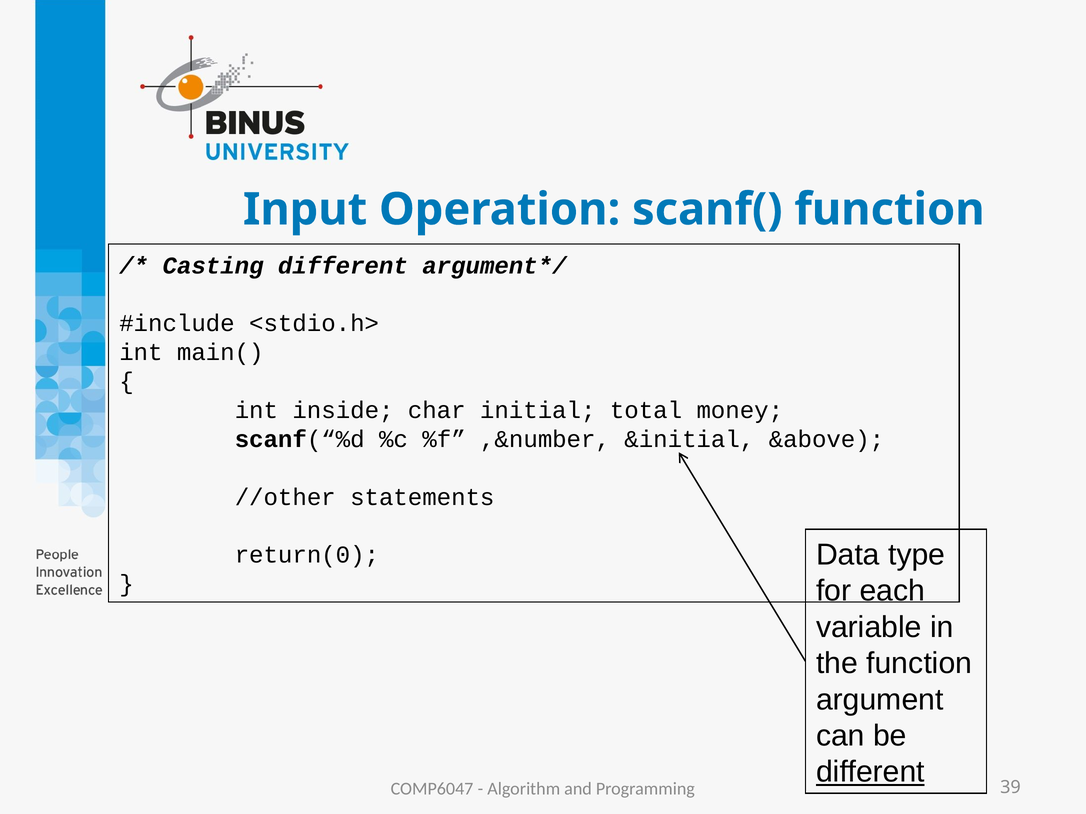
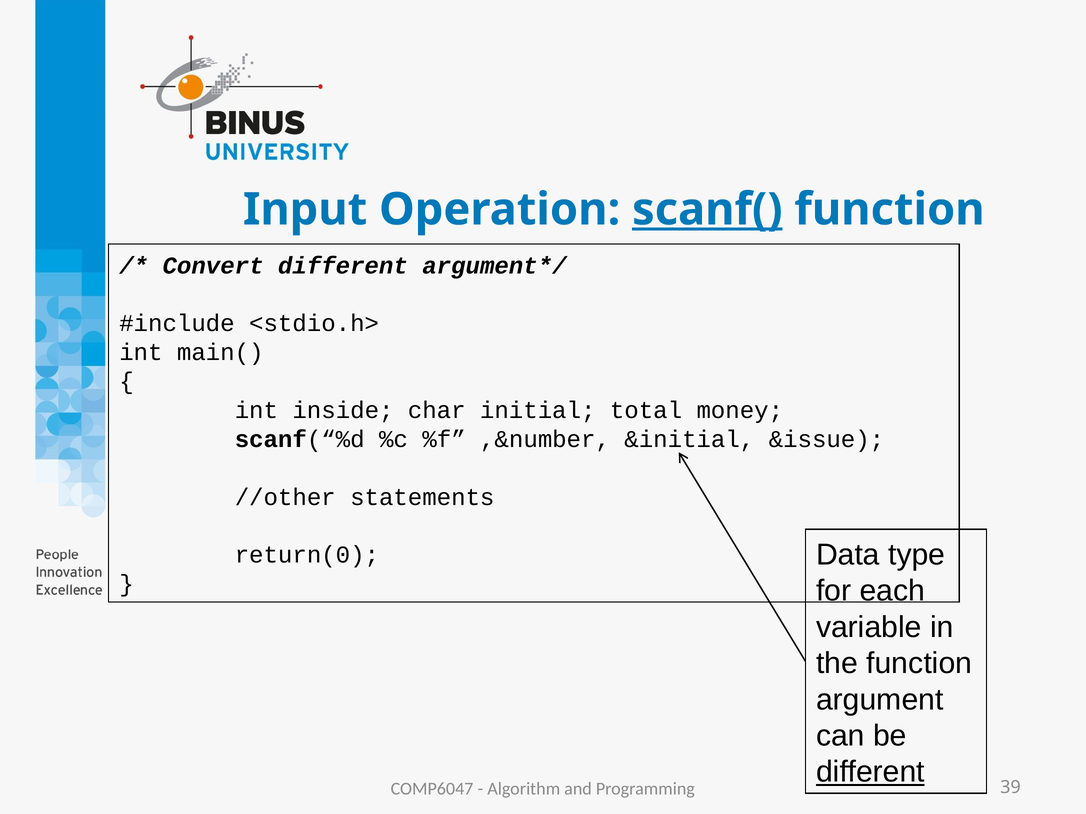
scanf( underline: none -> present (707, 210)
Casting: Casting -> Convert (213, 266)
&above: &above -> &issue (826, 439)
